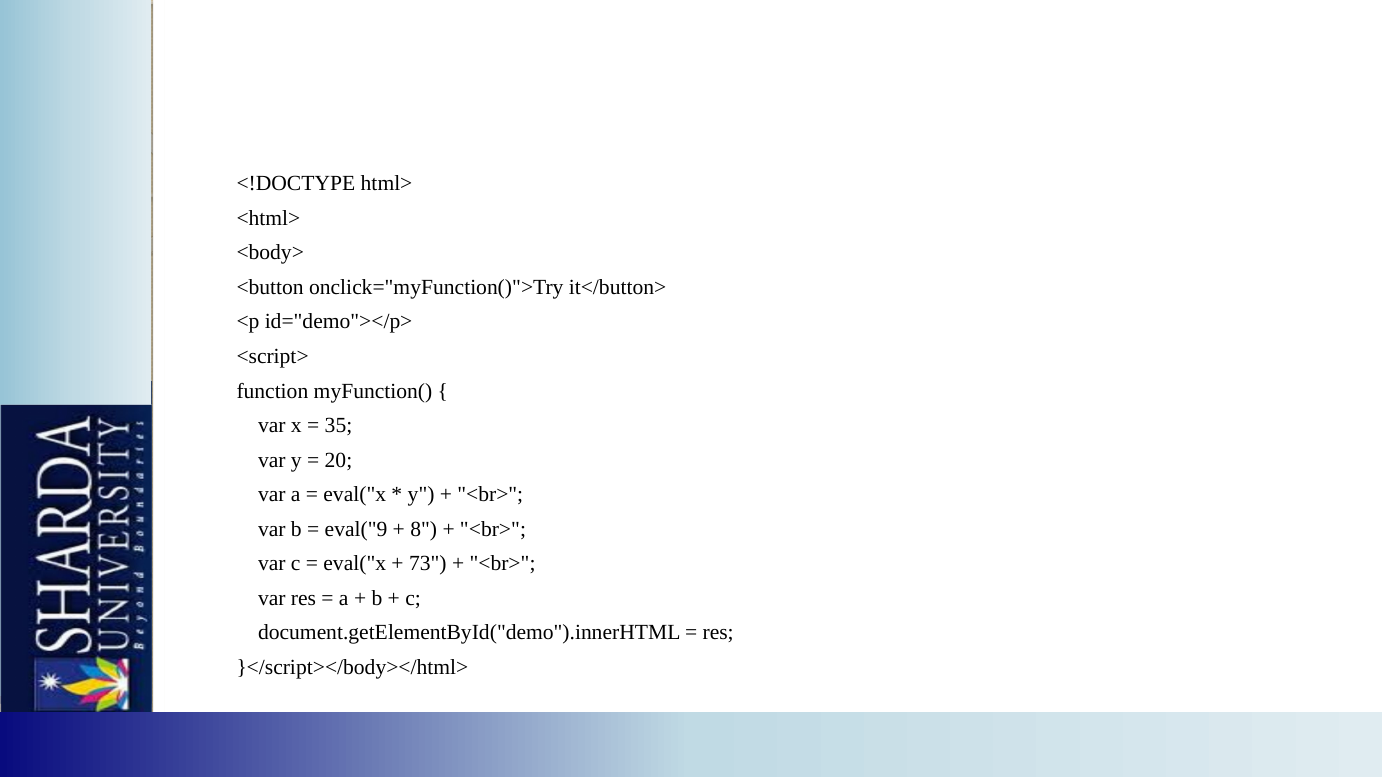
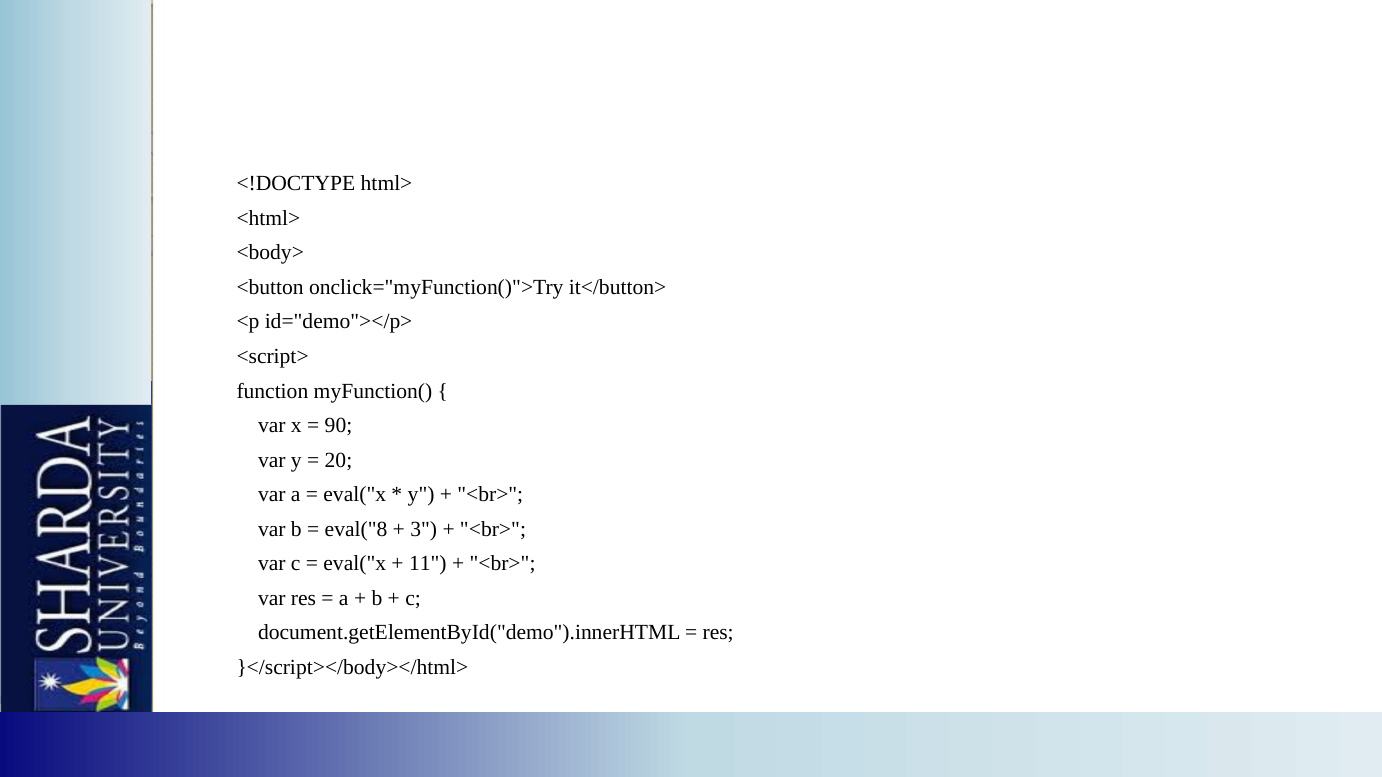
35: 35 -> 90 (338, 426)
eval("9: eval("9 -> eval("8 (356, 529)
8: 8 -> 3 (424, 529)
73: 73 -> 11 (428, 564)
